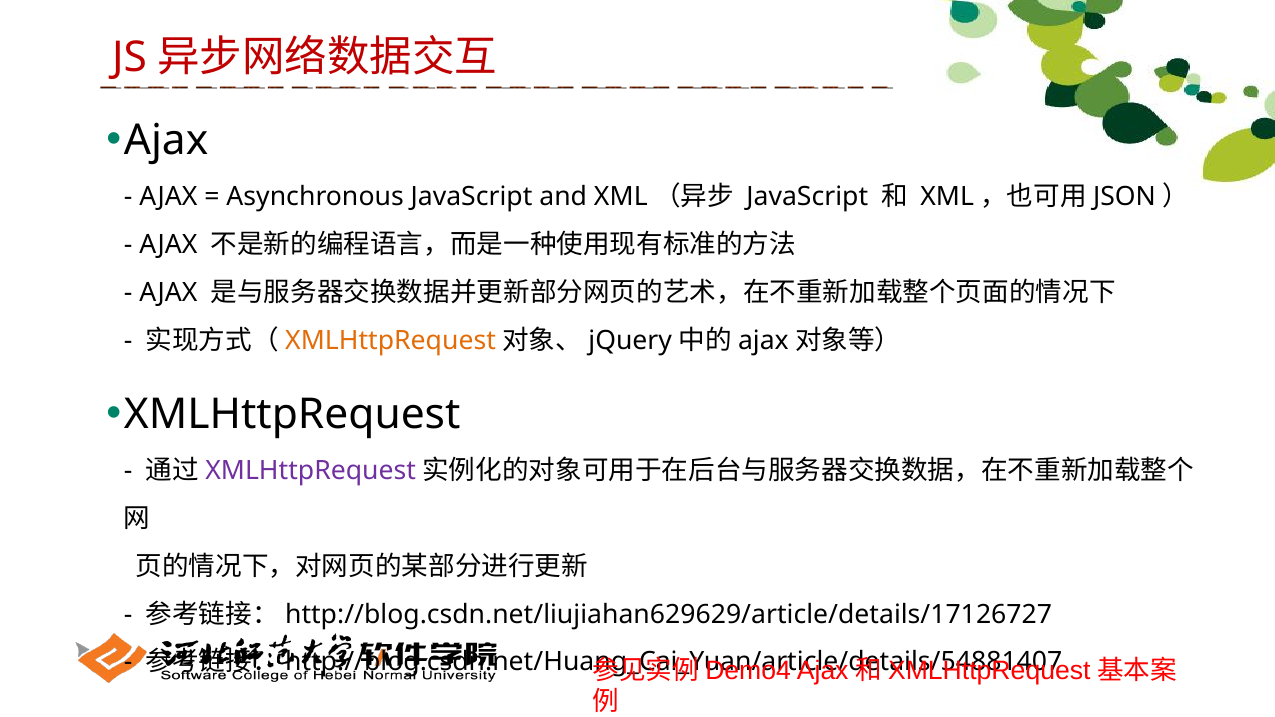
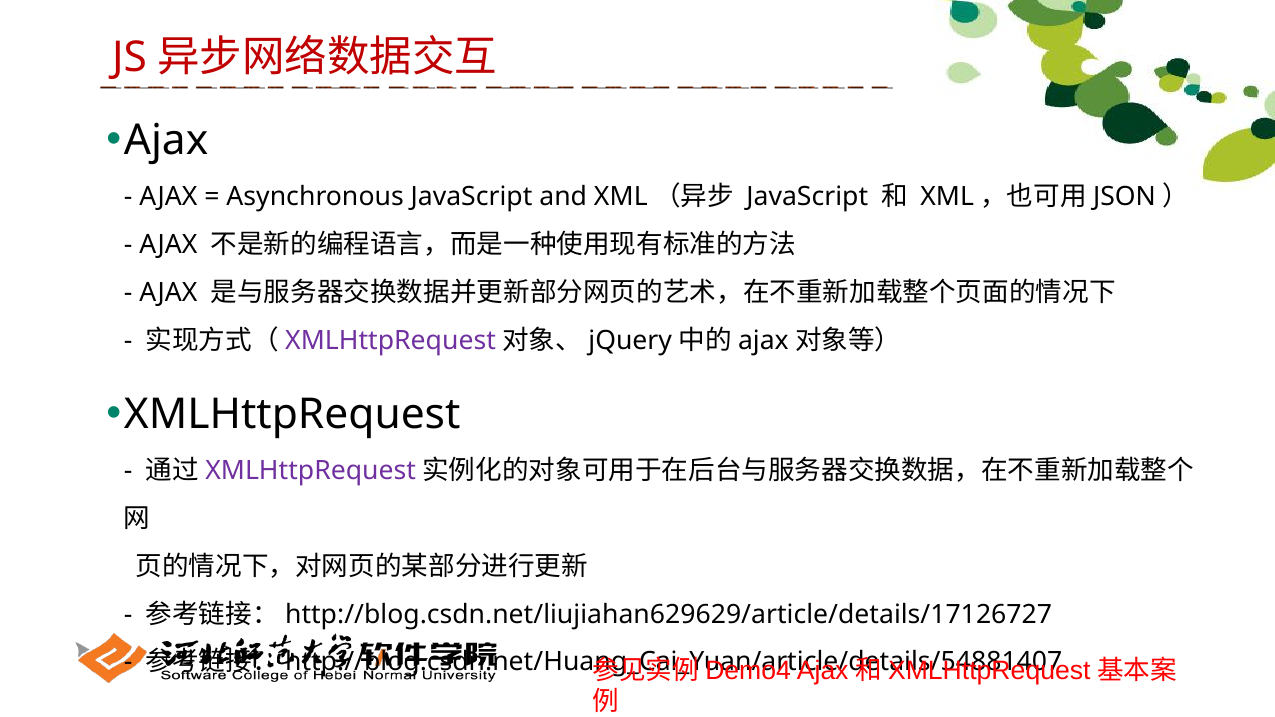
XMLHttpRequest colour: orange -> purple (391, 340)
